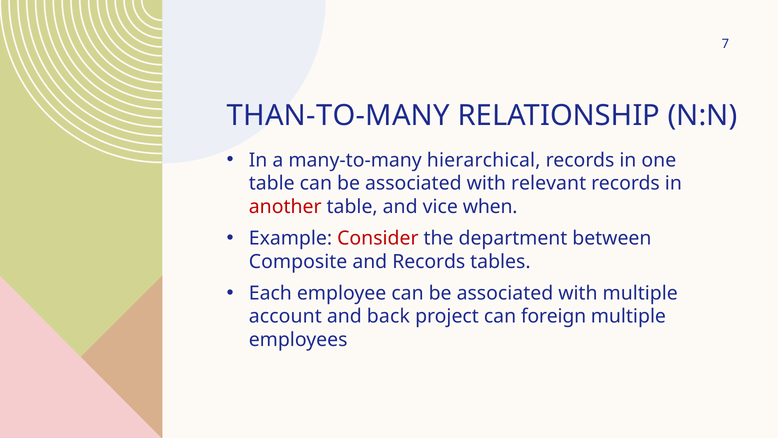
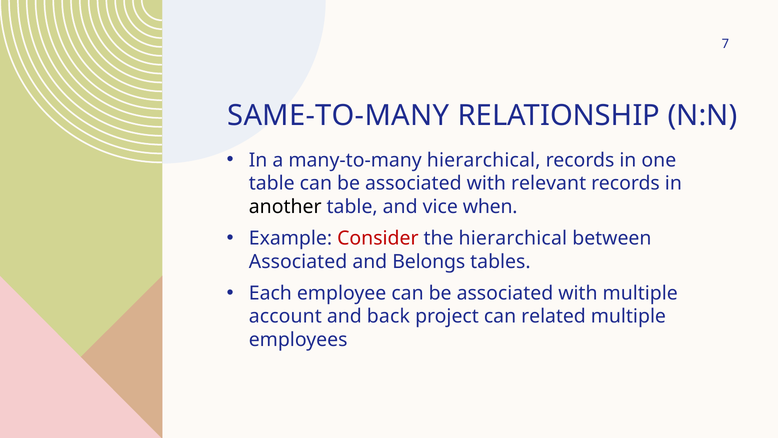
THAN-TO-MANY: THAN-TO-MANY -> SAME-TO-MANY (338, 115)
another colour: red -> black (285, 207)
the department: department -> hierarchical (513, 238)
Composite: Composite -> Associated (298, 261)
and Records: Records -> Belongs (429, 261)
foreign: foreign -> related (554, 316)
